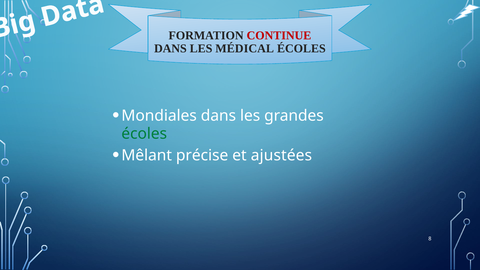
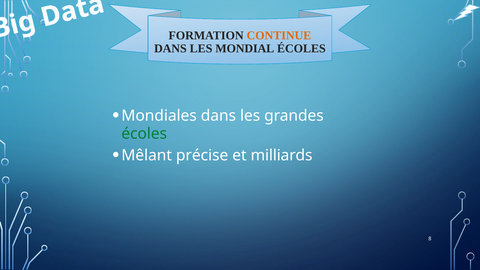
CONTINUE colour: red -> orange (279, 35)
MÉDICAL: MÉDICAL -> MONDIAL (245, 48)
ajustées: ajustées -> milliards (282, 156)
